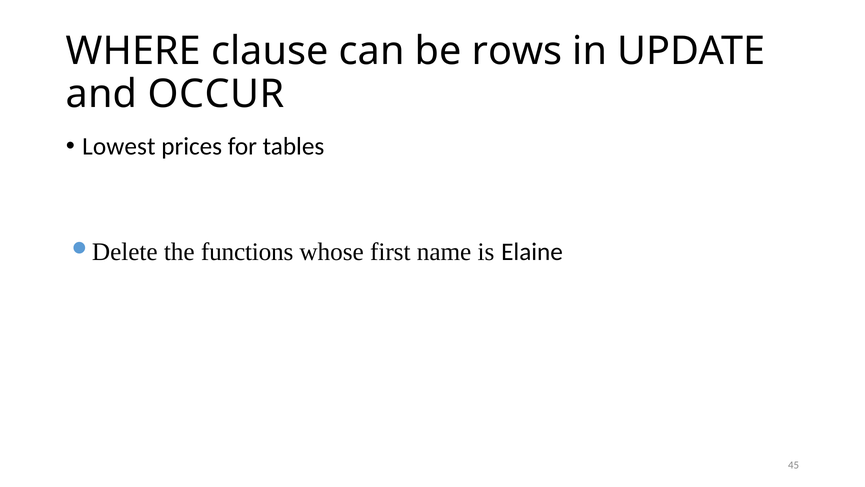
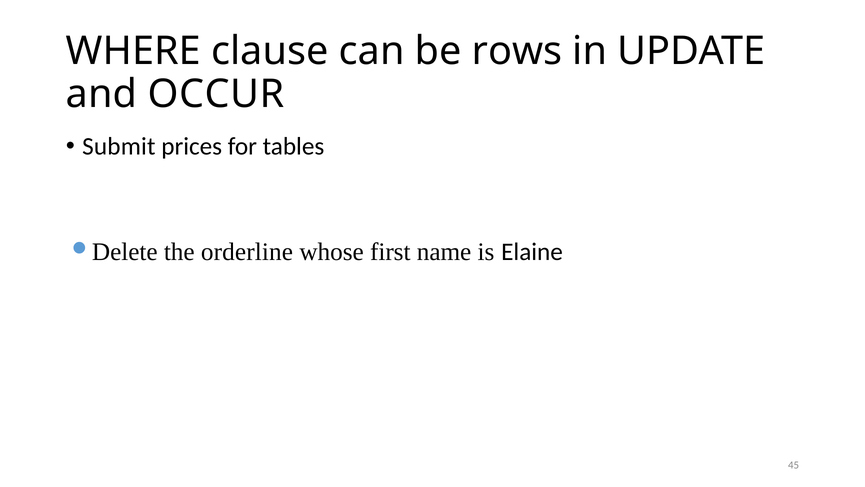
Lowest: Lowest -> Submit (119, 146)
functions: functions -> orderline (247, 251)
